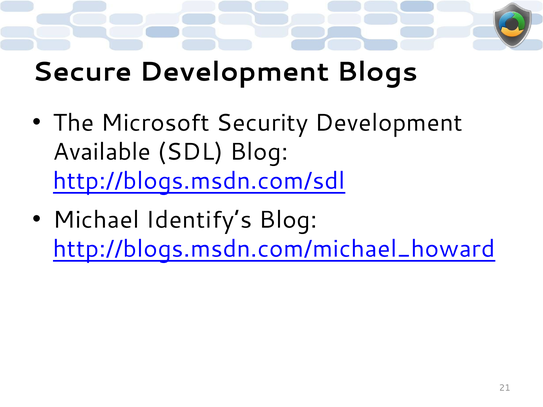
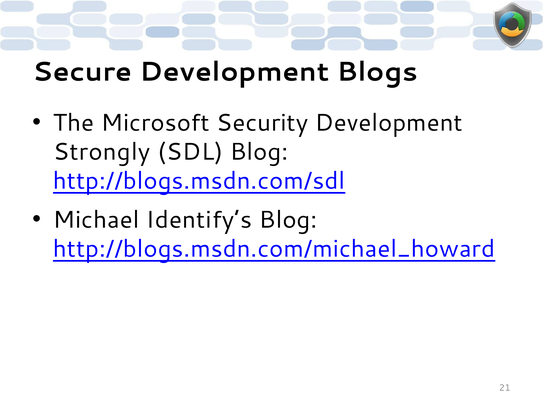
Available: Available -> Strongly (102, 152)
